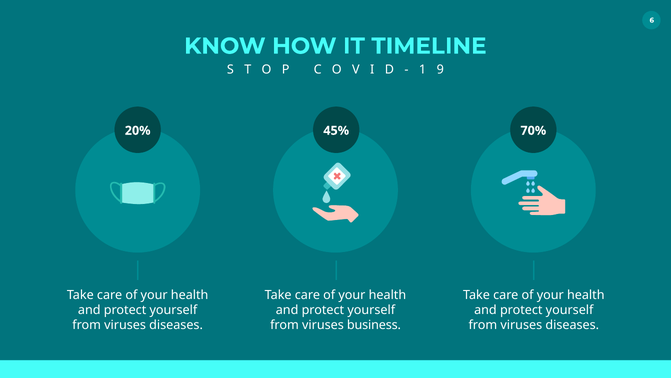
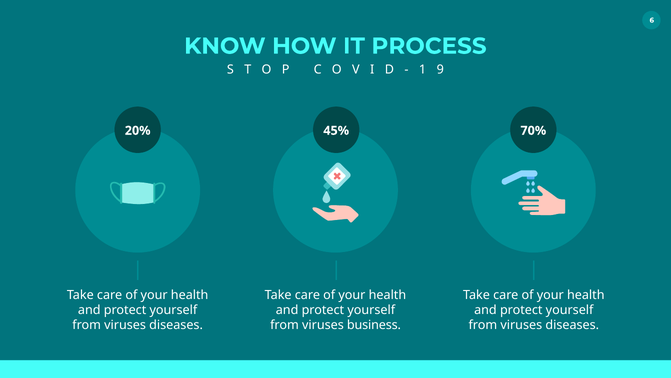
TIMELINE: TIMELINE -> PROCESS (429, 46)
